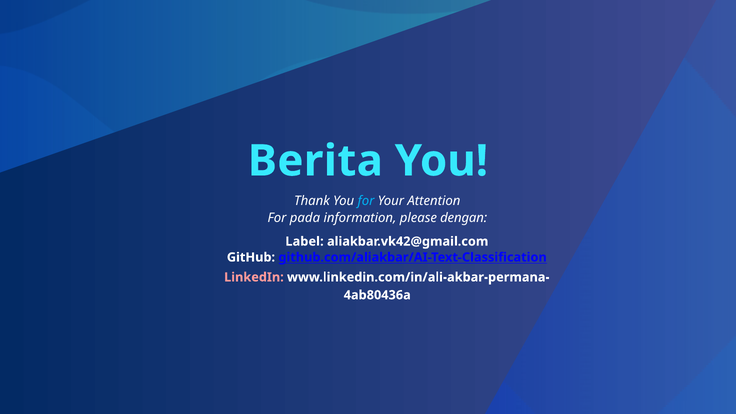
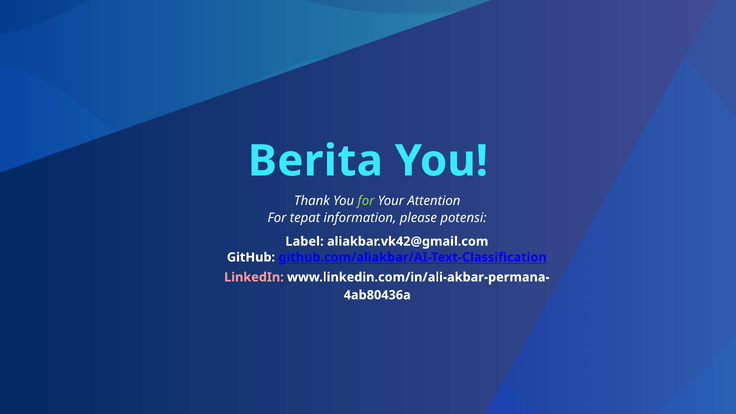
for colour: light blue -> light green (366, 201)
pada: pada -> tepat (305, 218)
dengan: dengan -> potensi (464, 218)
